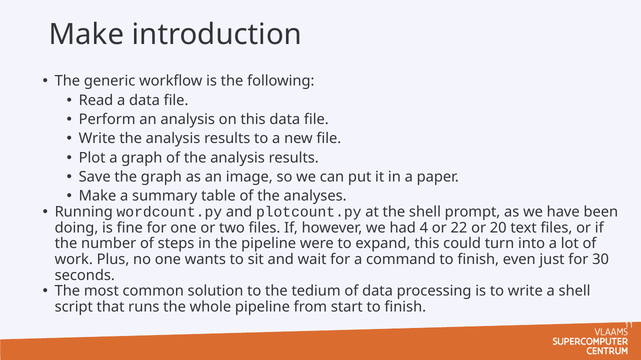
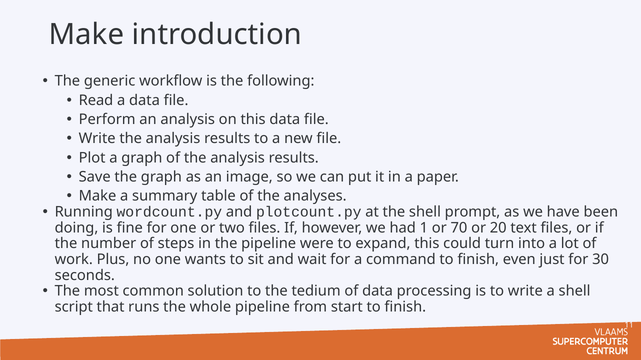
4: 4 -> 1 (424, 228)
22: 22 -> 70 (459, 228)
